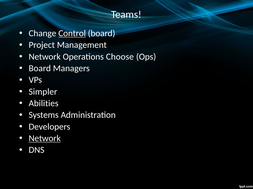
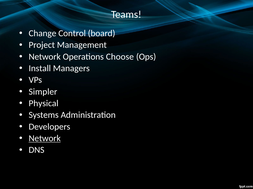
Control underline: present -> none (72, 33)
Board: Board -> Install (40, 69)
Abilities: Abilities -> Physical (44, 104)
